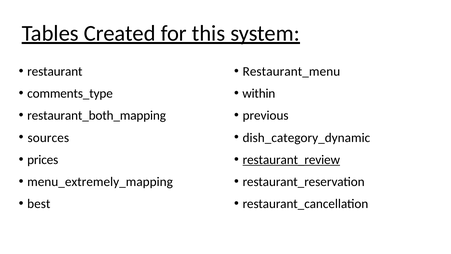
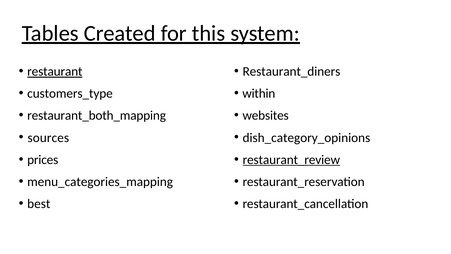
restaurant underline: none -> present (55, 71)
Restaurant_menu: Restaurant_menu -> Restaurant_diners (291, 71)
comments_type: comments_type -> customers_type (70, 93)
previous: previous -> websites (266, 115)
dish_category_dynamic: dish_category_dynamic -> dish_category_opinions (306, 138)
menu_extremely_mapping: menu_extremely_mapping -> menu_categories_mapping (100, 182)
